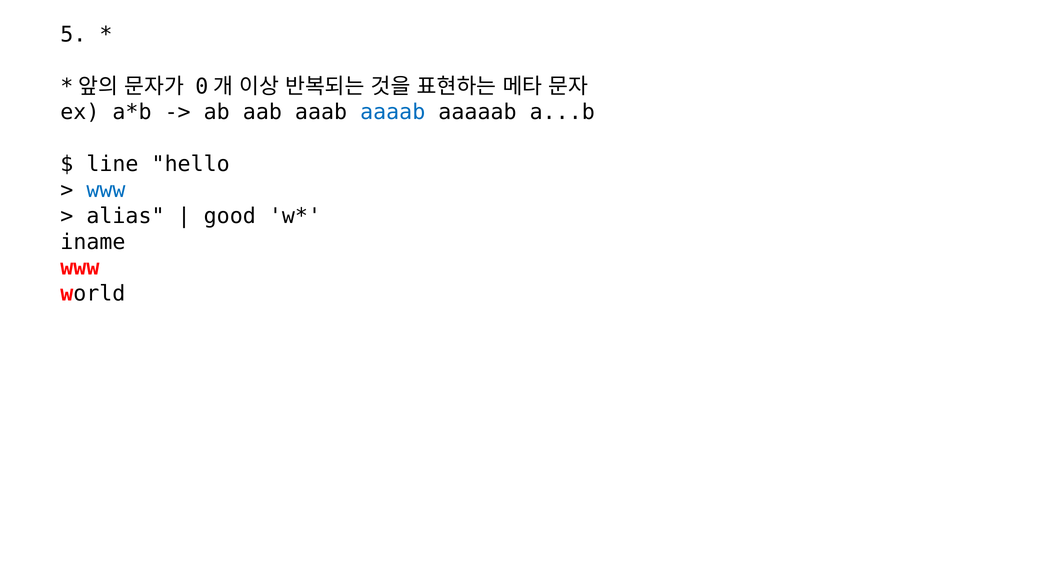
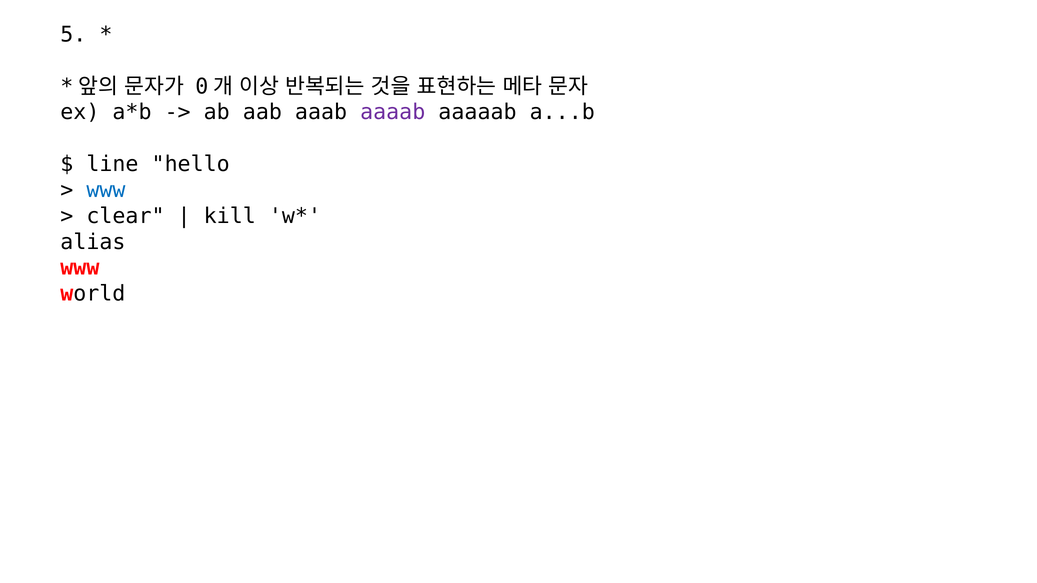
aaaab colour: blue -> purple (393, 112)
alias: alias -> clear (125, 216)
good: good -> kill (230, 216)
iname: iname -> alias (93, 242)
